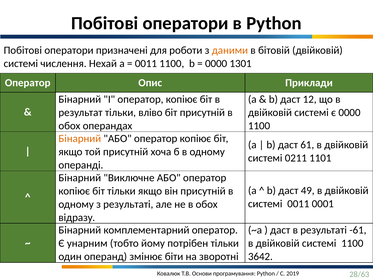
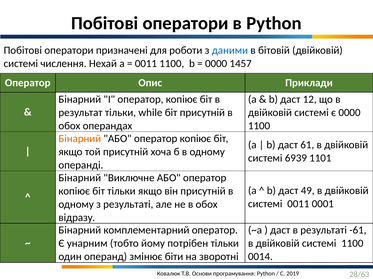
даними colour: orange -> blue (230, 51)
1301: 1301 -> 1457 (241, 64)
вліво: вліво -> while (150, 113)
0211: 0211 -> 6939 (296, 158)
3642: 3642 -> 0014 (260, 257)
